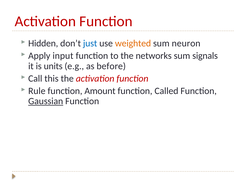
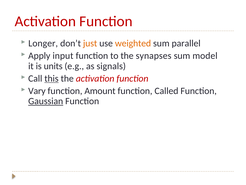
Hidden: Hidden -> Longer (43, 43)
just colour: blue -> orange (90, 43)
neuron: neuron -> parallel (186, 43)
networks: networks -> synapses (154, 56)
signals: signals -> model (205, 56)
before: before -> signals (111, 66)
this underline: none -> present (51, 78)
Rule: Rule -> Vary (37, 91)
